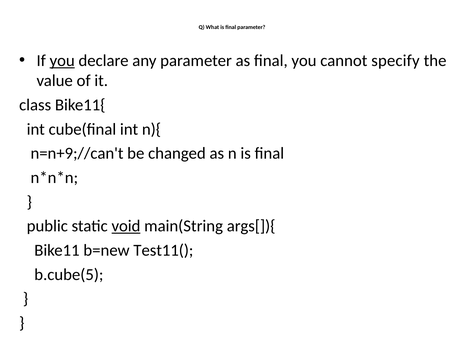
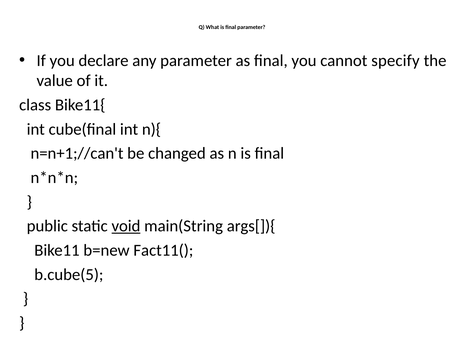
you underline: present -> none (62, 61)
n=n+9;//can't: n=n+9;//can't -> n=n+1;//can't (77, 153)
Test11(: Test11( -> Fact11( (163, 250)
